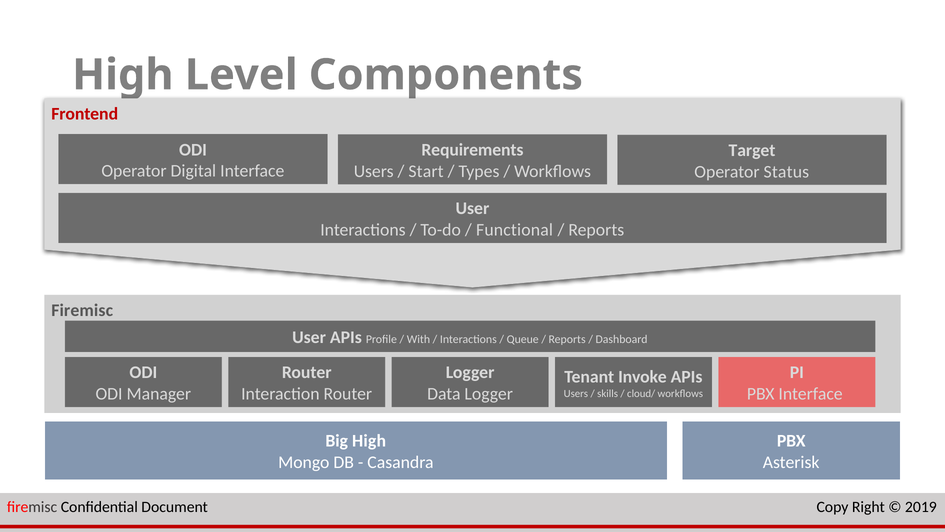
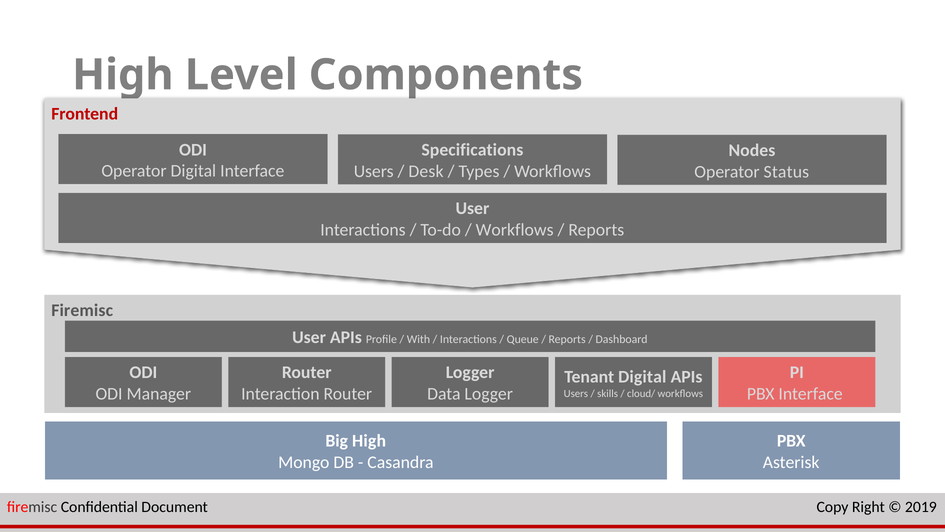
Requirements: Requirements -> Specifications (472, 150)
Target: Target -> Nodes (752, 150)
Start: Start -> Desk (426, 171)
Functional: Functional -> Workflows (515, 230)
Tenant Invoke: Invoke -> Digital (642, 376)
